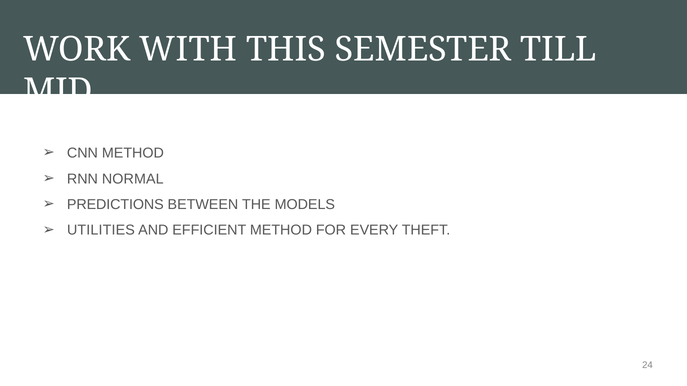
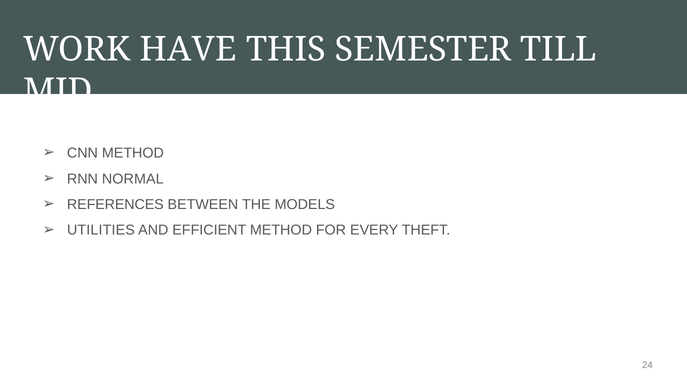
WITH: WITH -> HAVE (188, 50)
PREDICTIONS: PREDICTIONS -> REFERENCES (115, 205)
